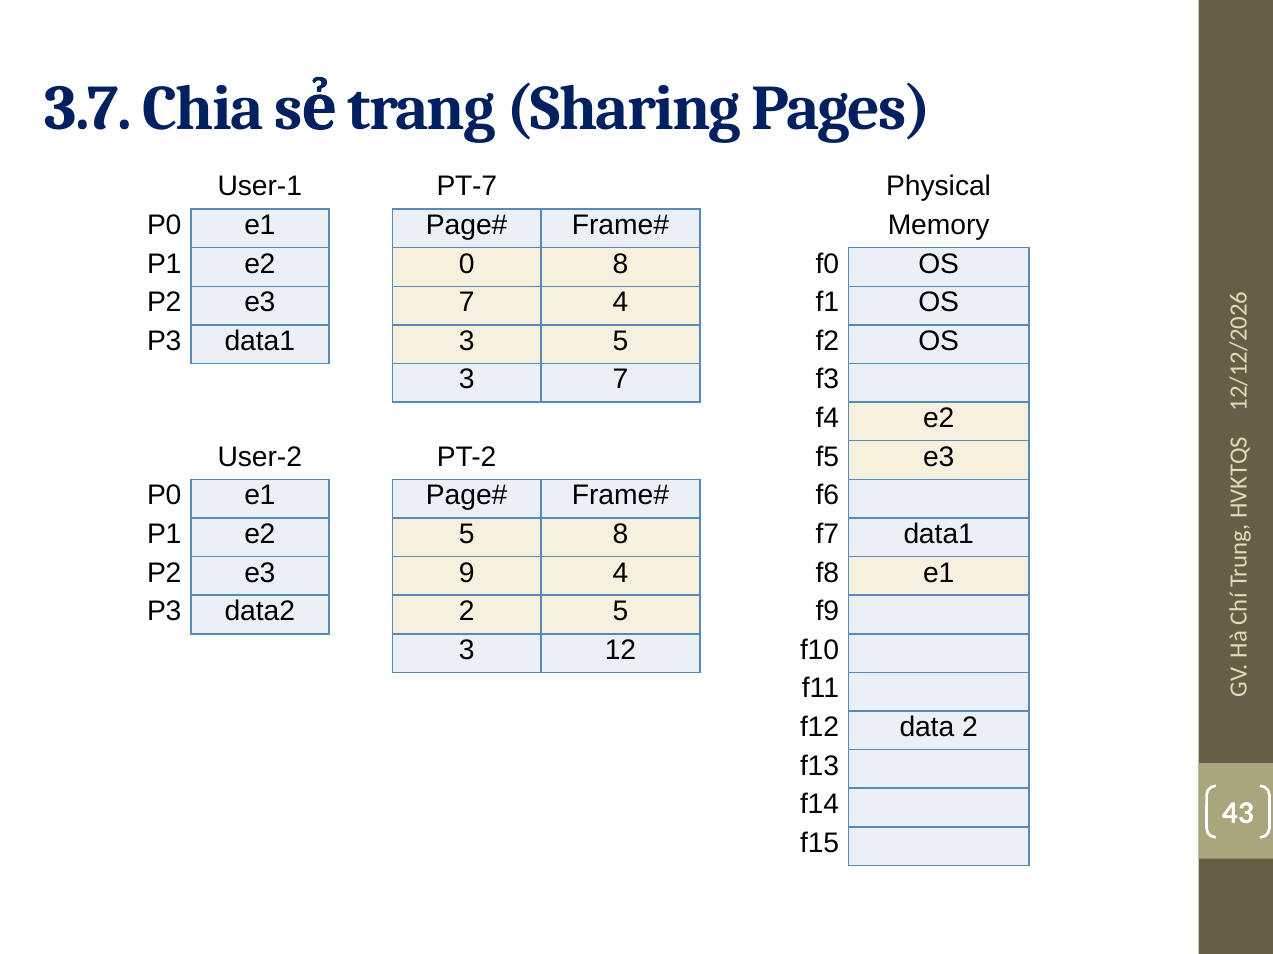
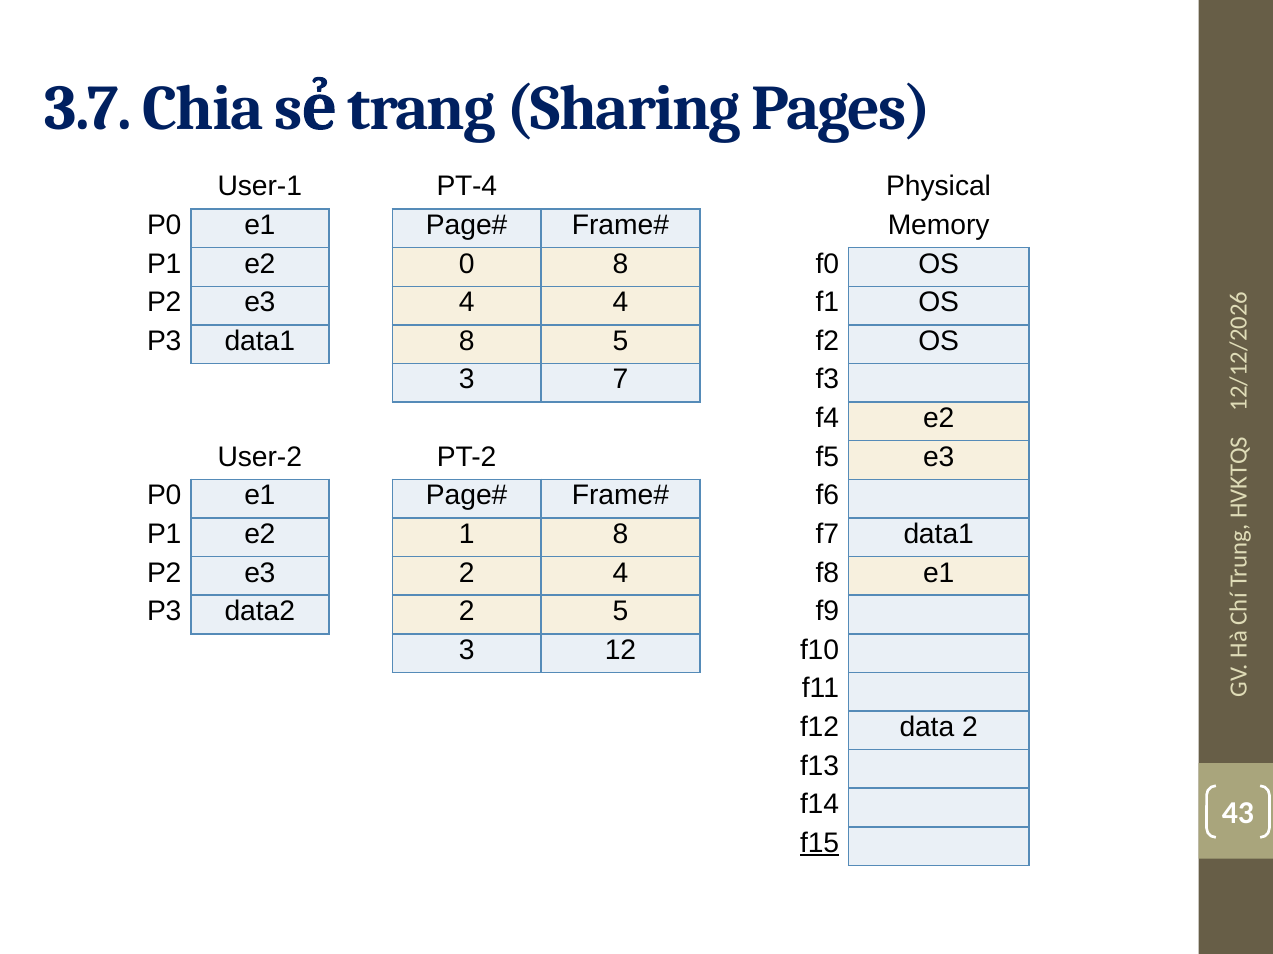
PT-7: PT-7 -> PT-4 (467, 187)
e3 7: 7 -> 4 (467, 303)
data1 3: 3 -> 8 (467, 341)
e2 5: 5 -> 1 (467, 535)
e3 9: 9 -> 2 (467, 573)
f15 underline: none -> present (820, 844)
